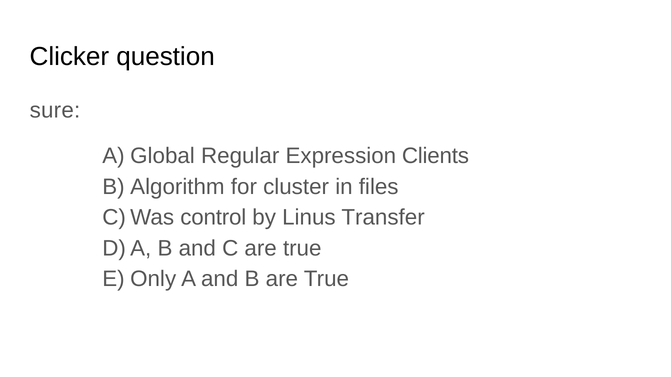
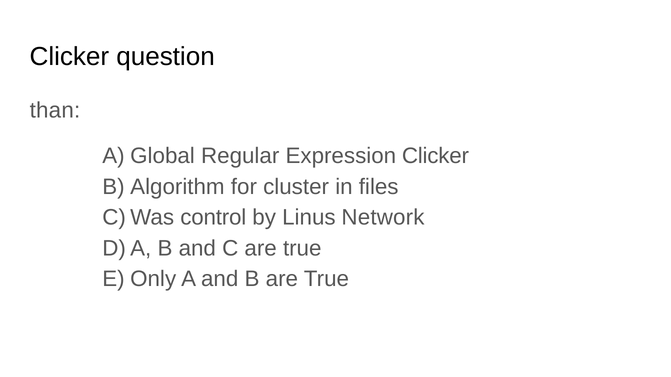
sure: sure -> than (55, 110)
Expression Clients: Clients -> Clicker (435, 156)
Transfer: Transfer -> Network (383, 218)
